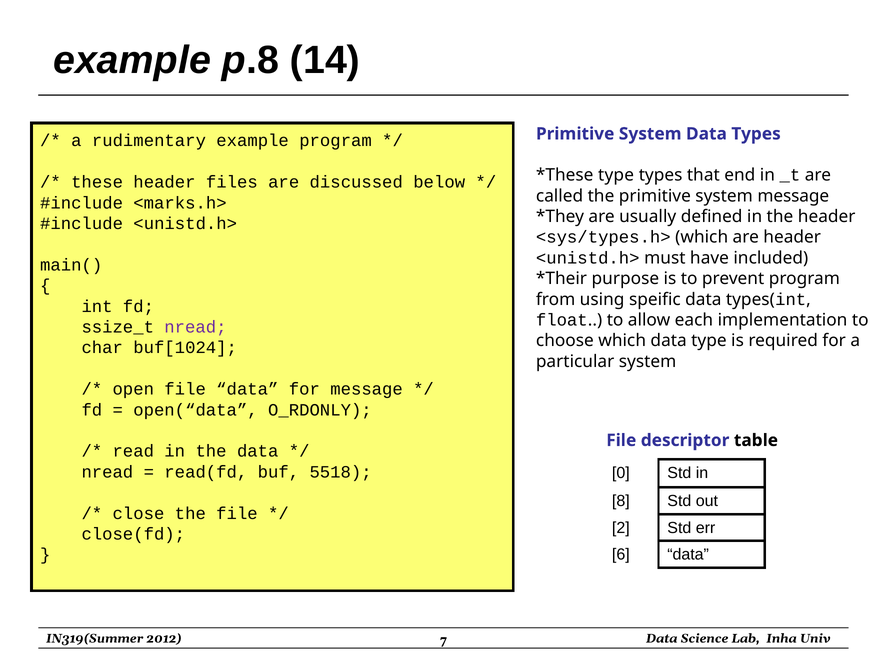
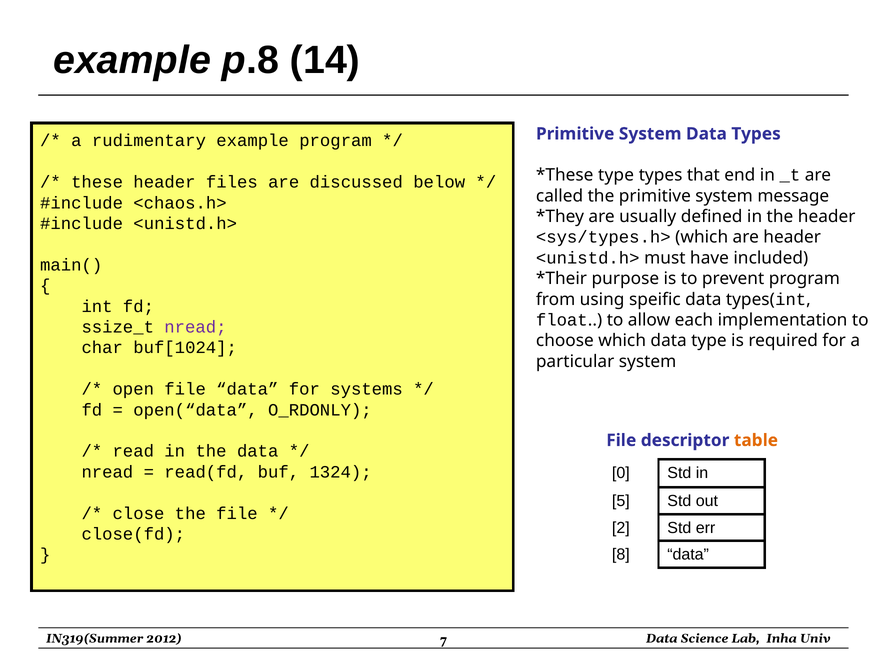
<marks.h>: <marks.h> -> <chaos.h> (180, 203)
for message: message -> systems (367, 389)
table colour: black -> orange (756, 440)
5518: 5518 -> 1324 (341, 472)
8: 8 -> 5 (621, 501)
6: 6 -> 8 (621, 555)
